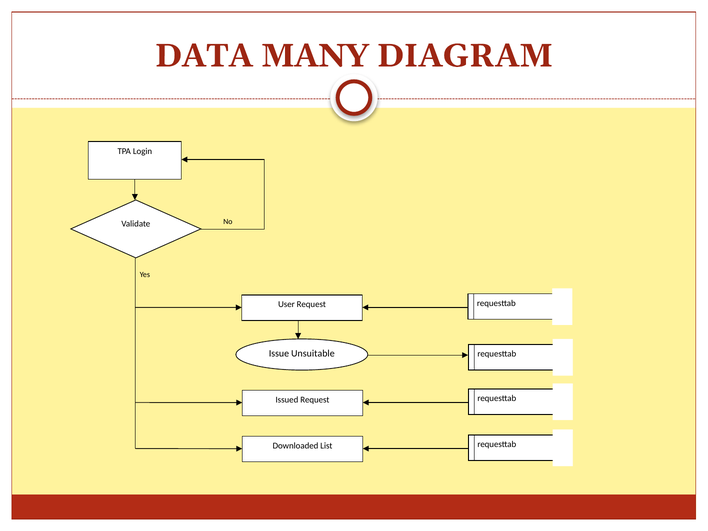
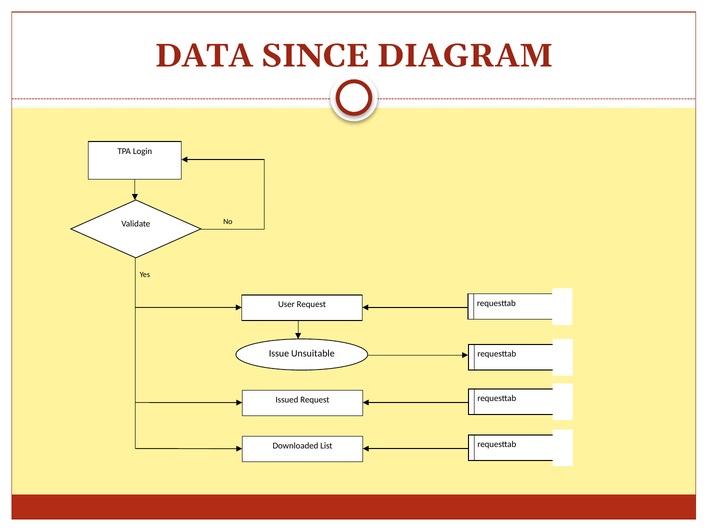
MANY: MANY -> SINCE (315, 56)
